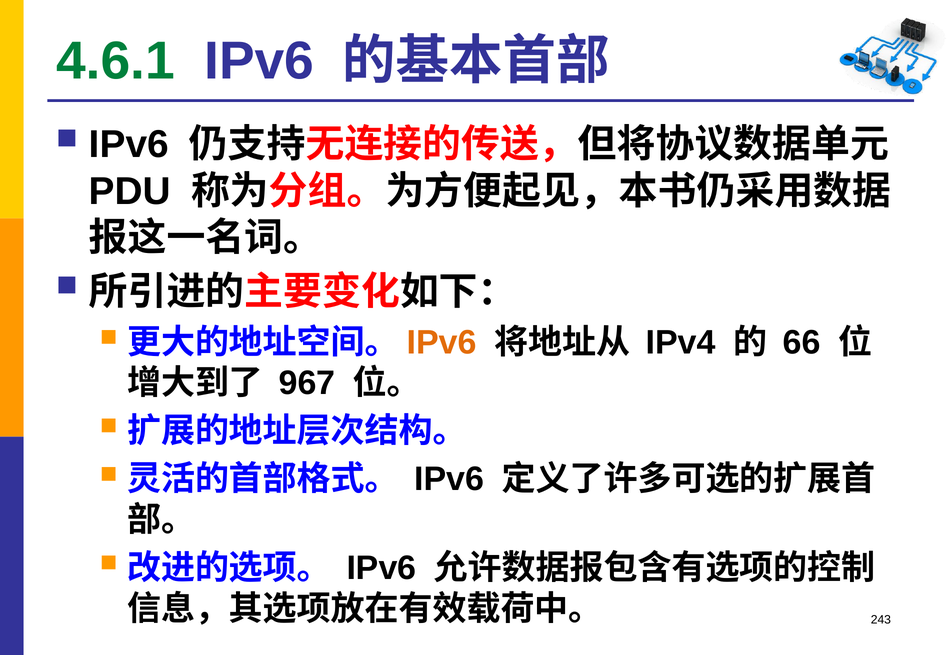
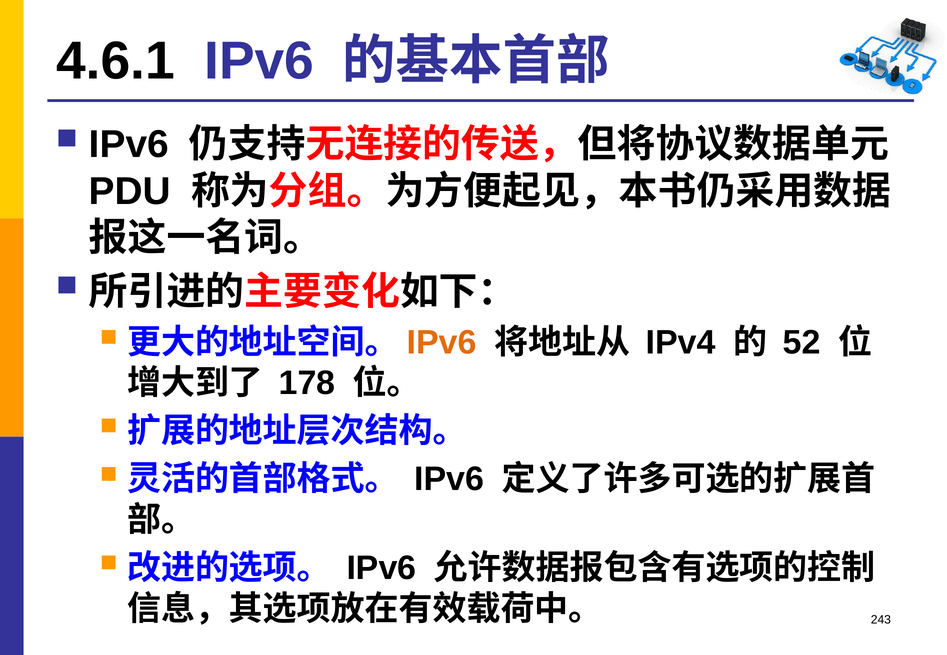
4.6.1 colour: green -> black (115, 61)
66: 66 -> 52 (802, 343)
967: 967 -> 178 (307, 383)
